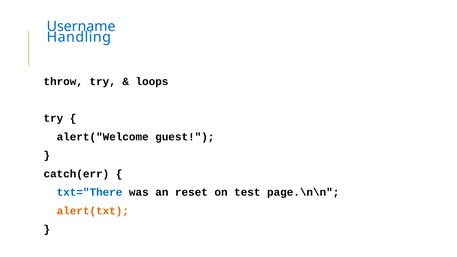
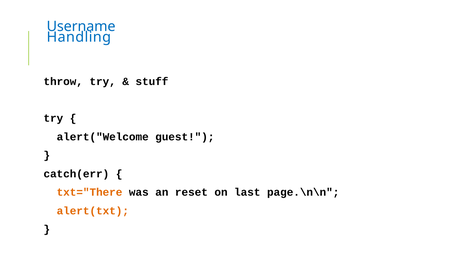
loops: loops -> stuff (152, 81)
txt="There colour: blue -> orange (90, 192)
test: test -> last (247, 192)
